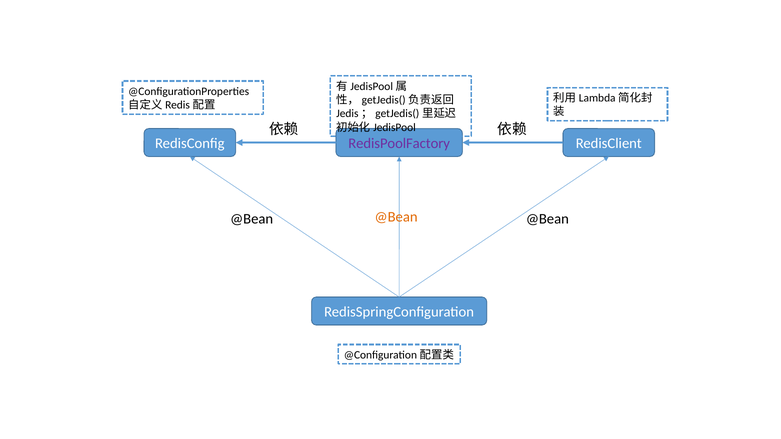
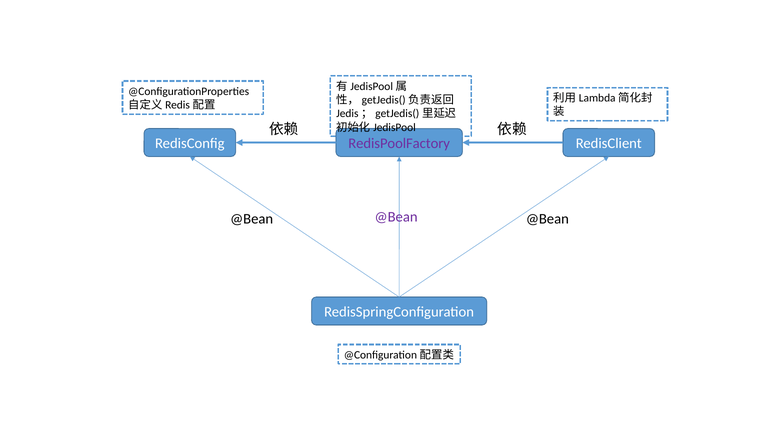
@Bean colour: orange -> purple (396, 217)
